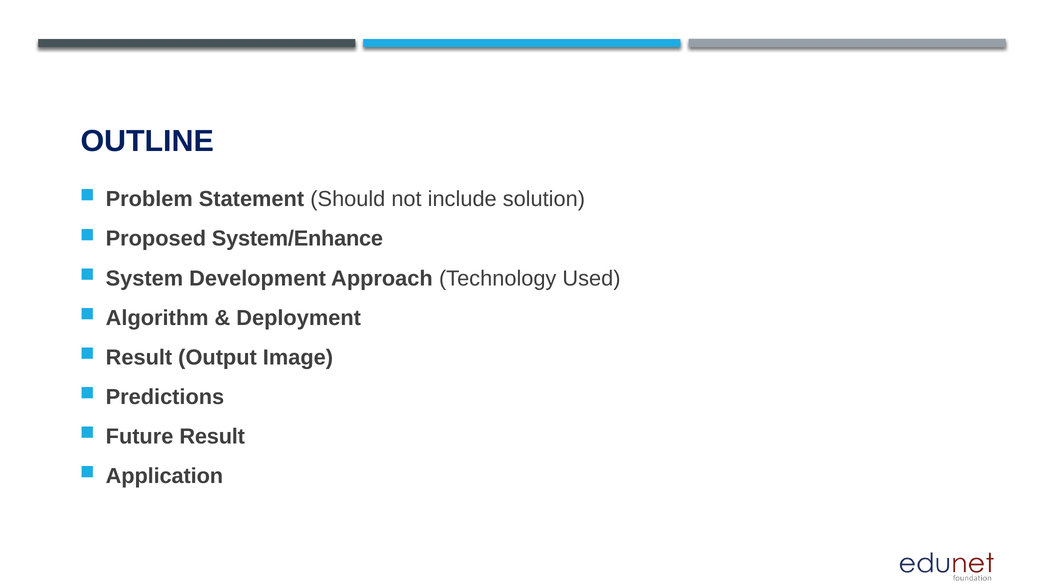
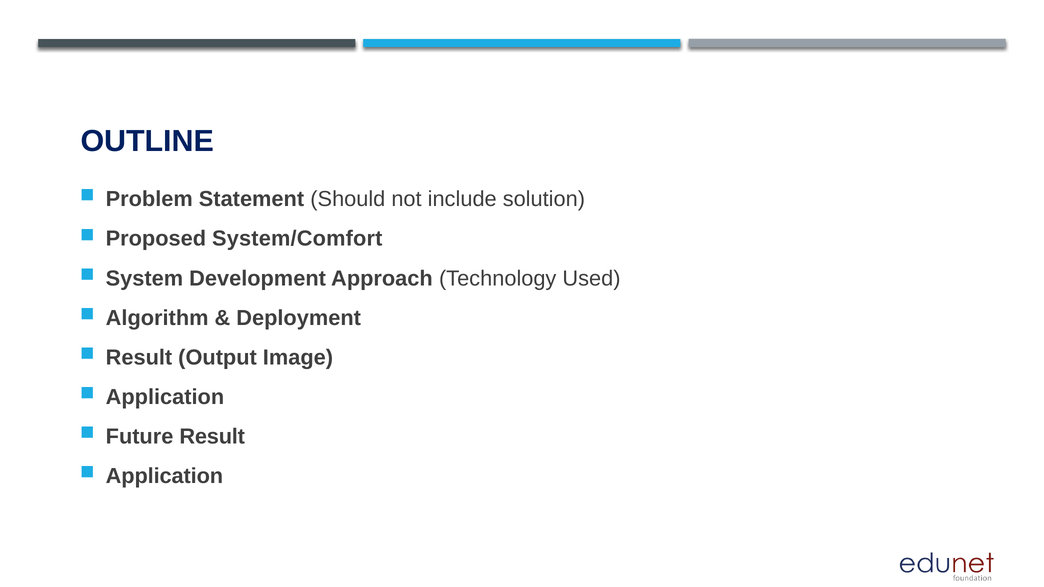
System/Enhance: System/Enhance -> System/Comfort (297, 239)
Predictions: Predictions -> Application (165, 397)
